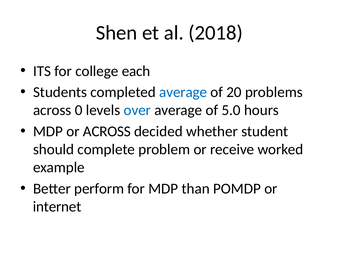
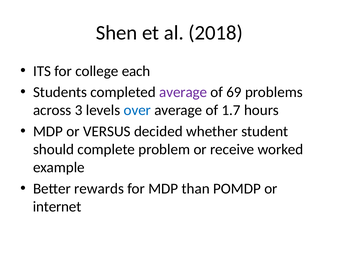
average colour: blue -> purple (183, 92)
20: 20 -> 69 (234, 92)
0: 0 -> 3 (79, 110)
5.0: 5.0 -> 1.7 (231, 110)
or ACROSS: ACROSS -> VERSUS (107, 131)
perform: perform -> rewards (99, 189)
